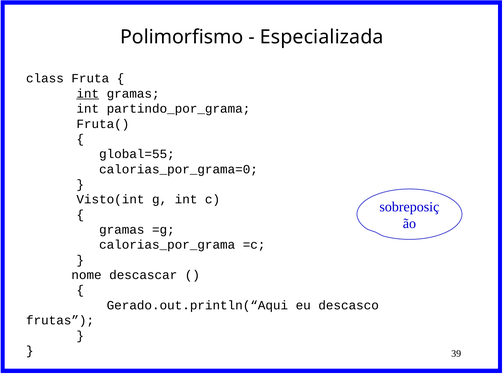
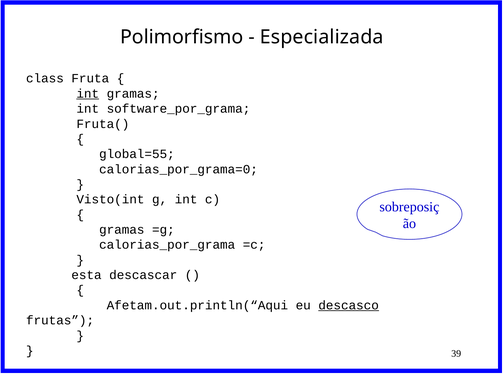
partindo_por_grama: partindo_por_grama -> software_por_grama (178, 109)
nome: nome -> esta (87, 275)
Gerado.out.println(“Aqui: Gerado.out.println(“Aqui -> Afetam.out.println(“Aqui (197, 305)
descasco underline: none -> present (349, 305)
